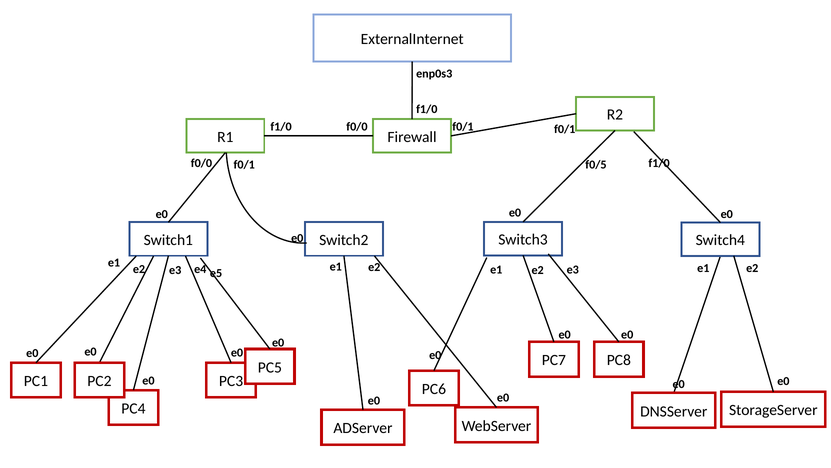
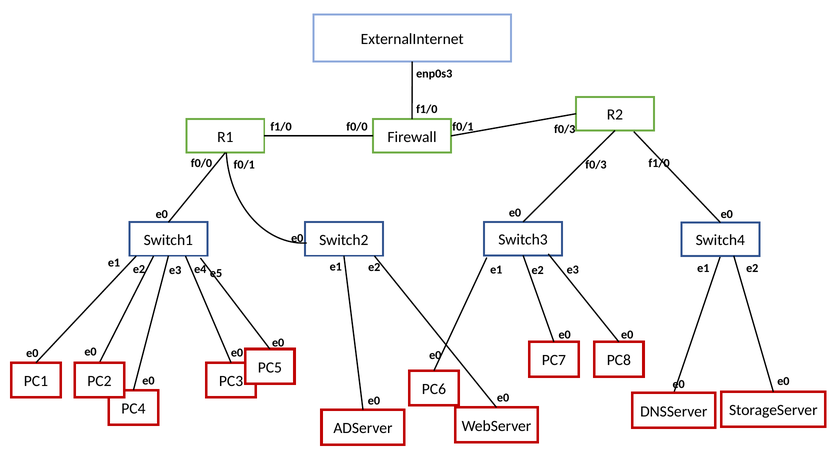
f1/0 f0/1: f0/1 -> f0/3 (565, 129)
f0/1 f0/5: f0/5 -> f0/3 (596, 165)
